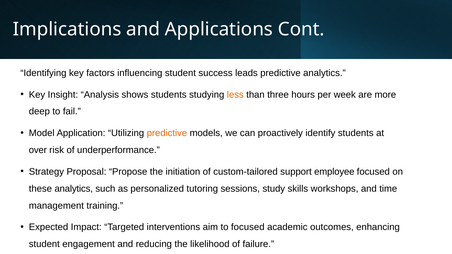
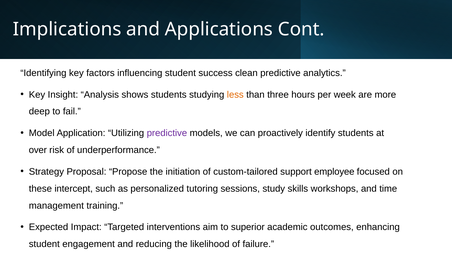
leads: leads -> clean (246, 73)
predictive colour: orange -> purple (167, 133)
these analytics: analytics -> intercept (74, 189)
to focused: focused -> superior (248, 227)
